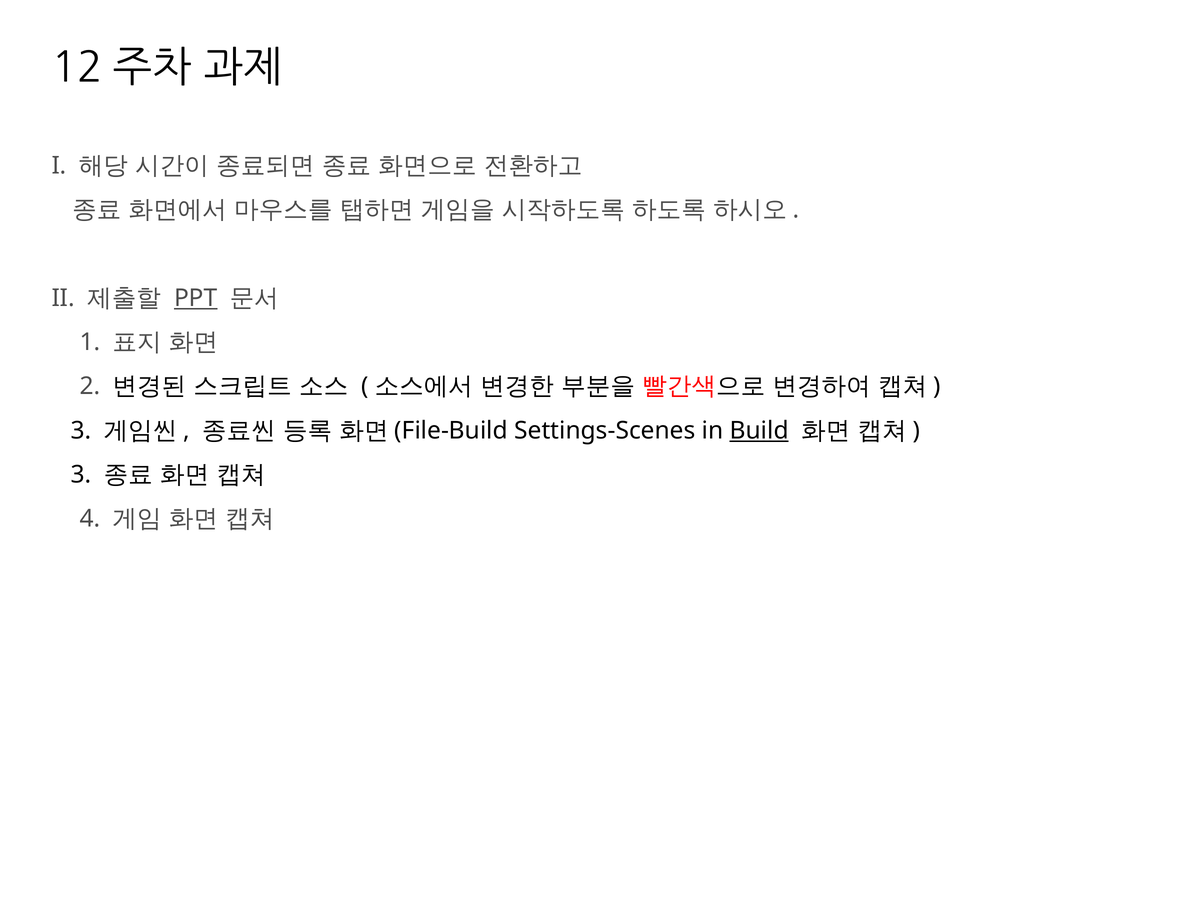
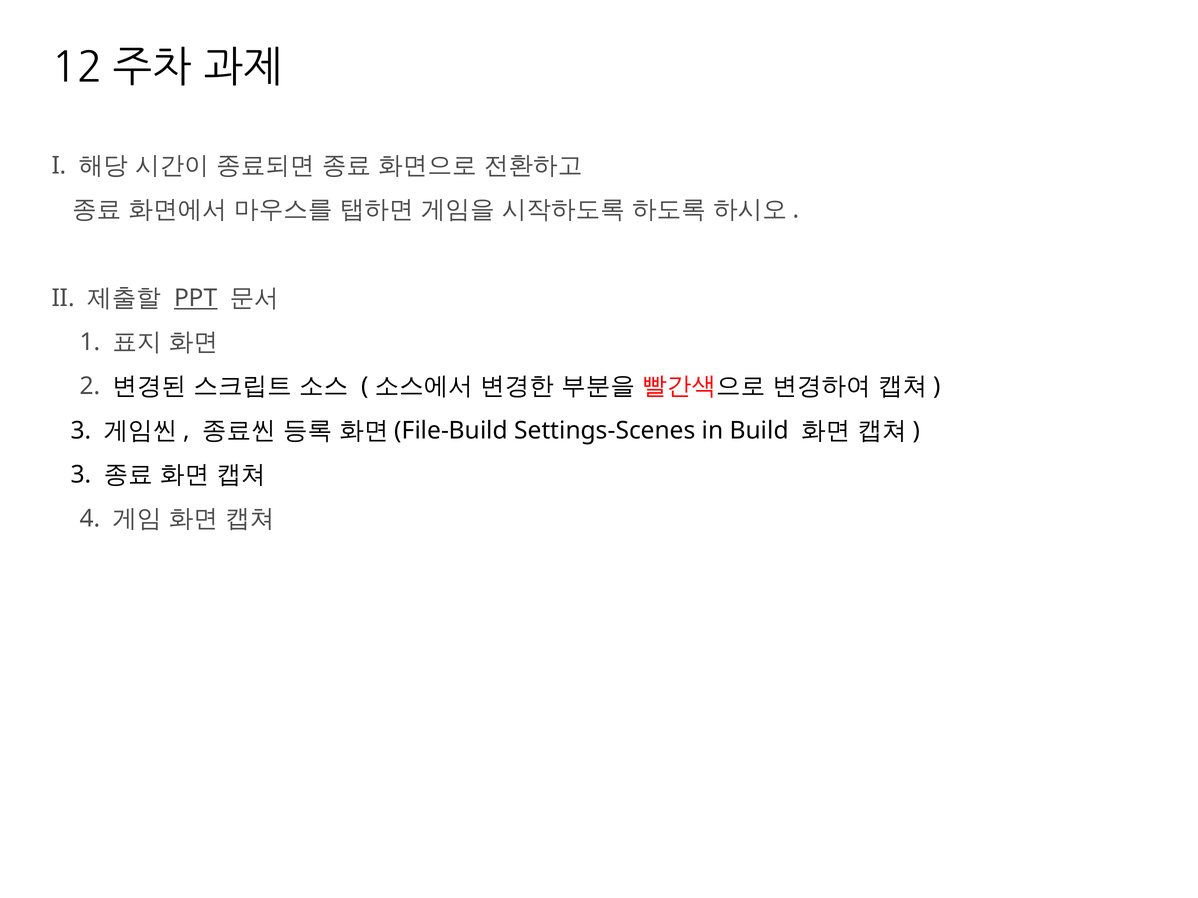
Build underline: present -> none (759, 431)
